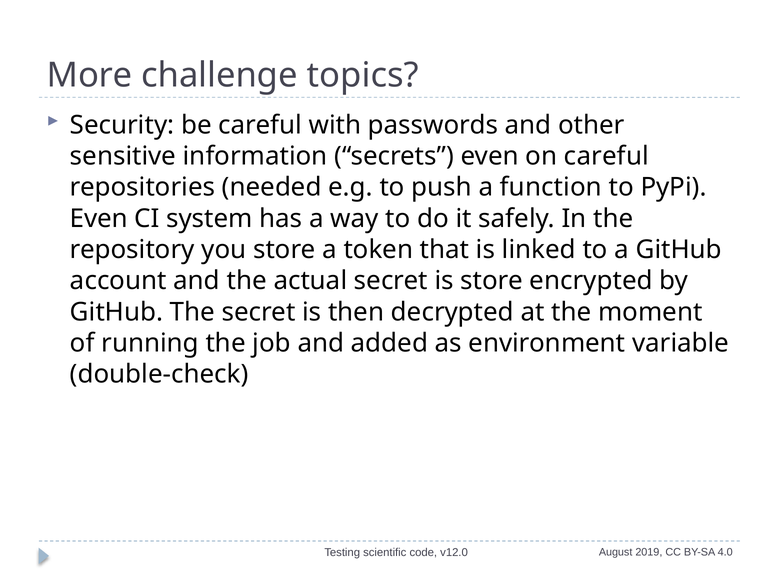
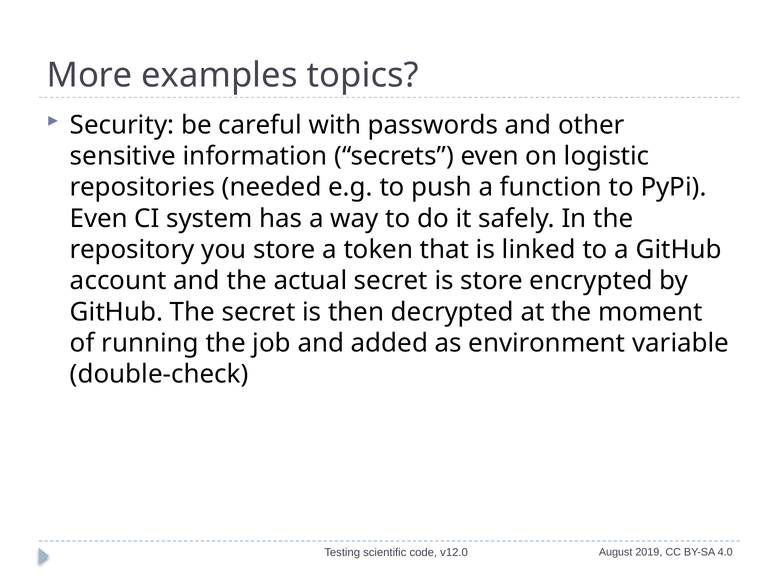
challenge: challenge -> examples (219, 75)
on careful: careful -> logistic (607, 156)
